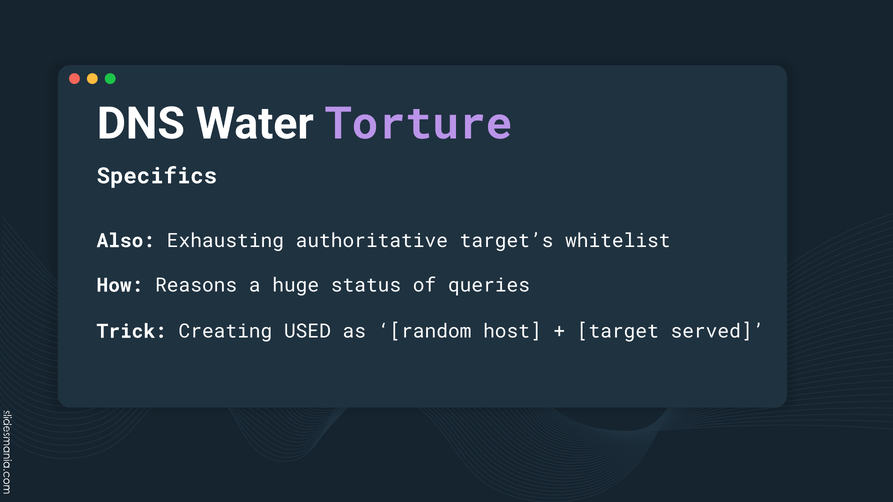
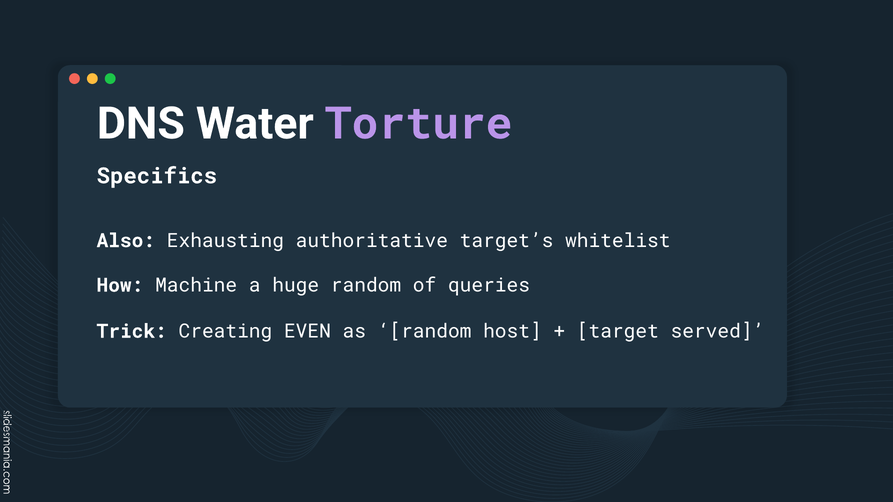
Reasons: Reasons -> Machine (196, 285)
huge status: status -> random (366, 285)
USED: USED -> EVEN (307, 332)
